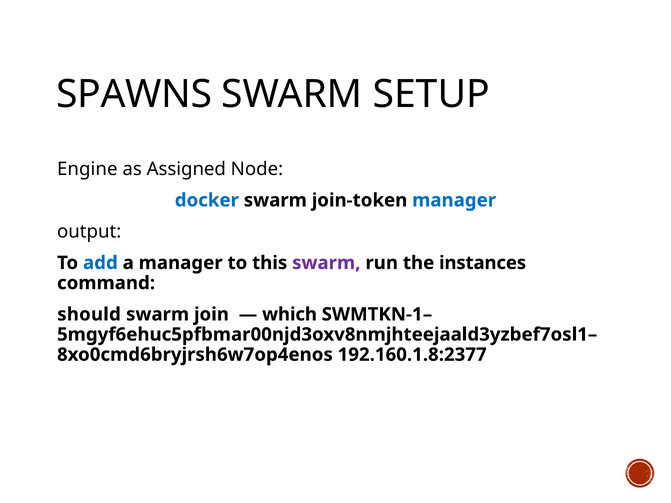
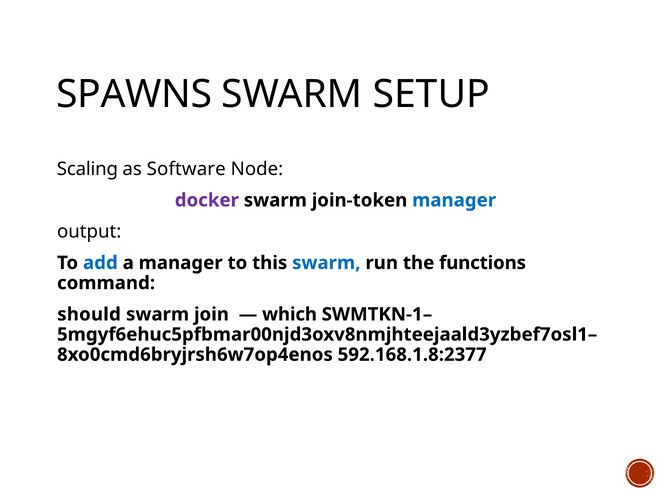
Engine: Engine -> Scaling (87, 169)
Assigned: Assigned -> Software (186, 169)
docker colour: blue -> purple (207, 200)
swarm colour: purple -> blue (326, 263)
instances: instances -> functions (483, 263)
192.160.1.8:2377: 192.160.1.8:2377 -> 592.168.1.8:2377 (412, 355)
